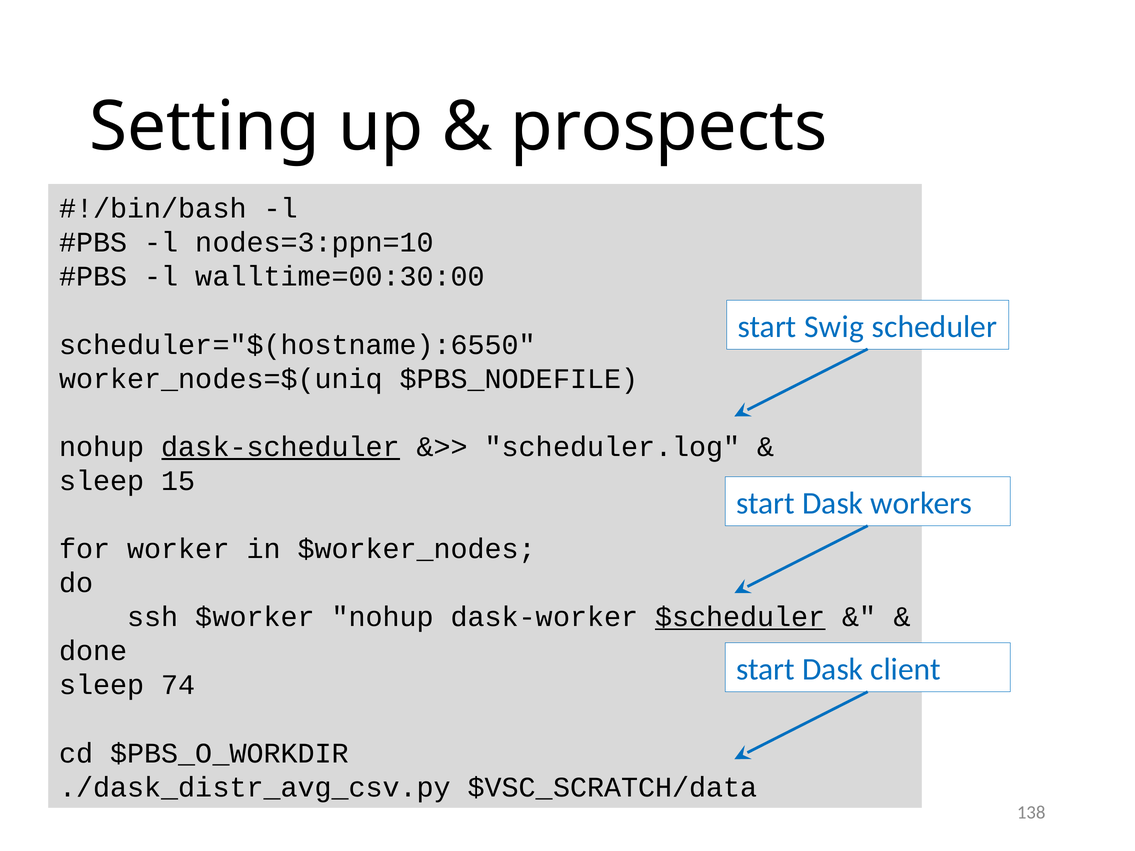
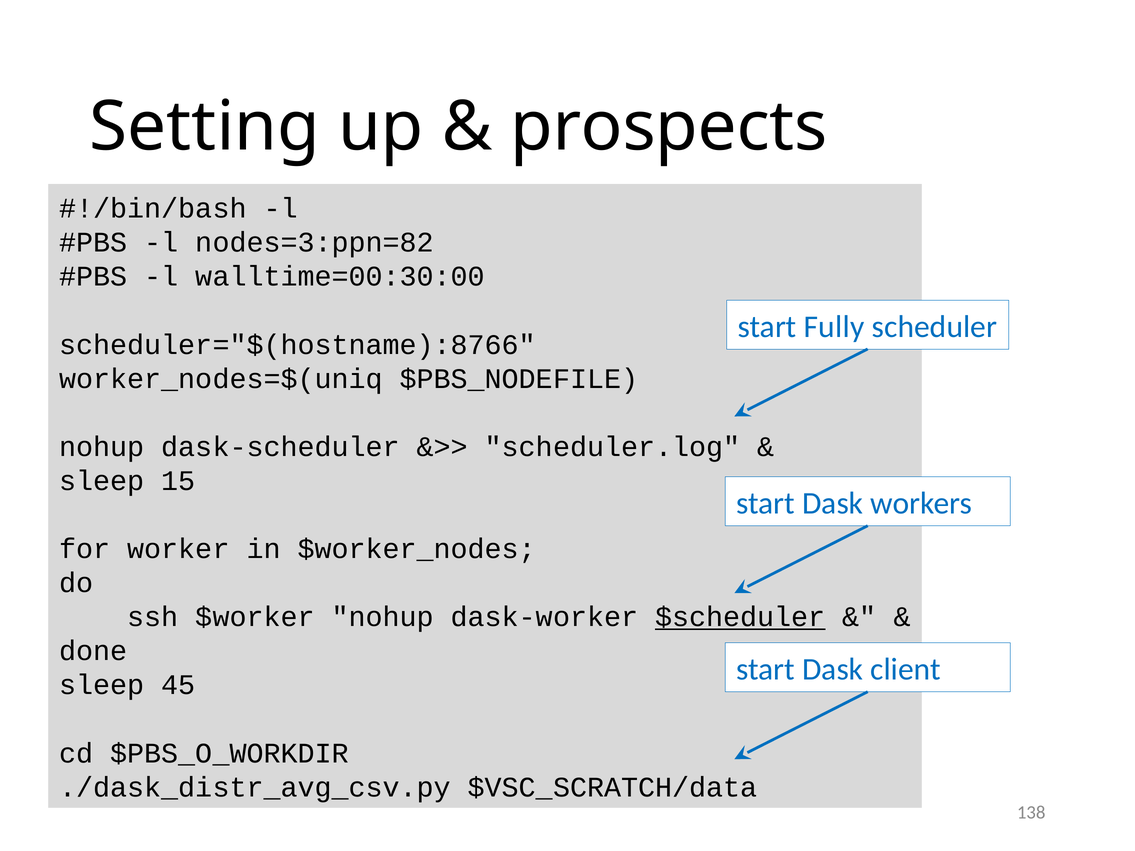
nodes=3:ppn=10: nodes=3:ppn=10 -> nodes=3:ppn=82 (315, 243)
Swig: Swig -> Fully (834, 327)
scheduler="$(hostname):6550: scheduler="$(hostname):6550 -> scheduler="$(hostname):8766 (298, 345)
dask-scheduler underline: present -> none (281, 447)
74: 74 -> 45 (178, 685)
